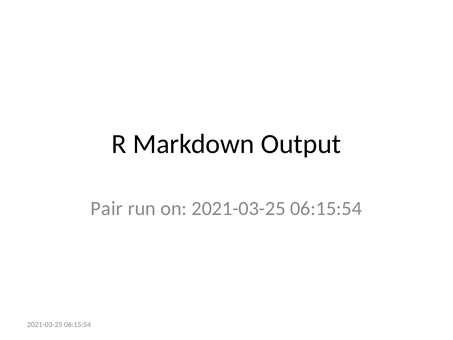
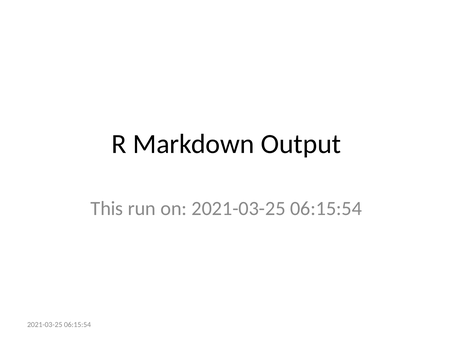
Pair: Pair -> This (107, 208)
